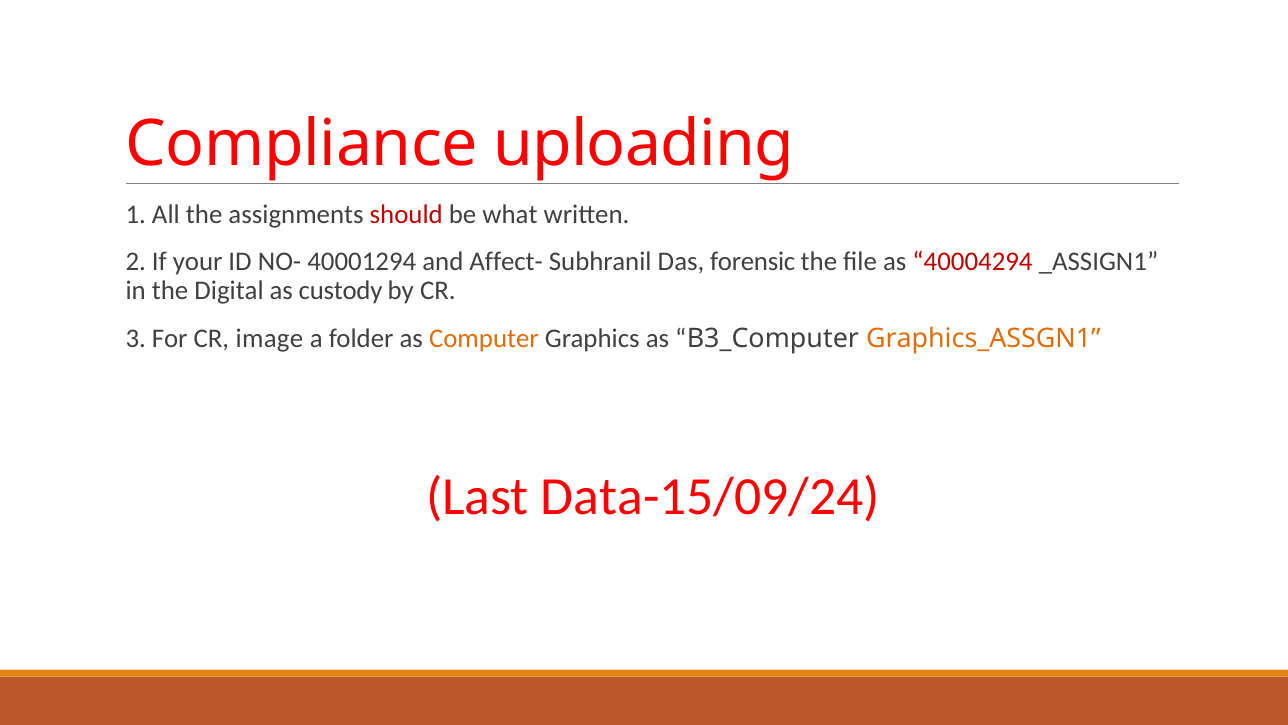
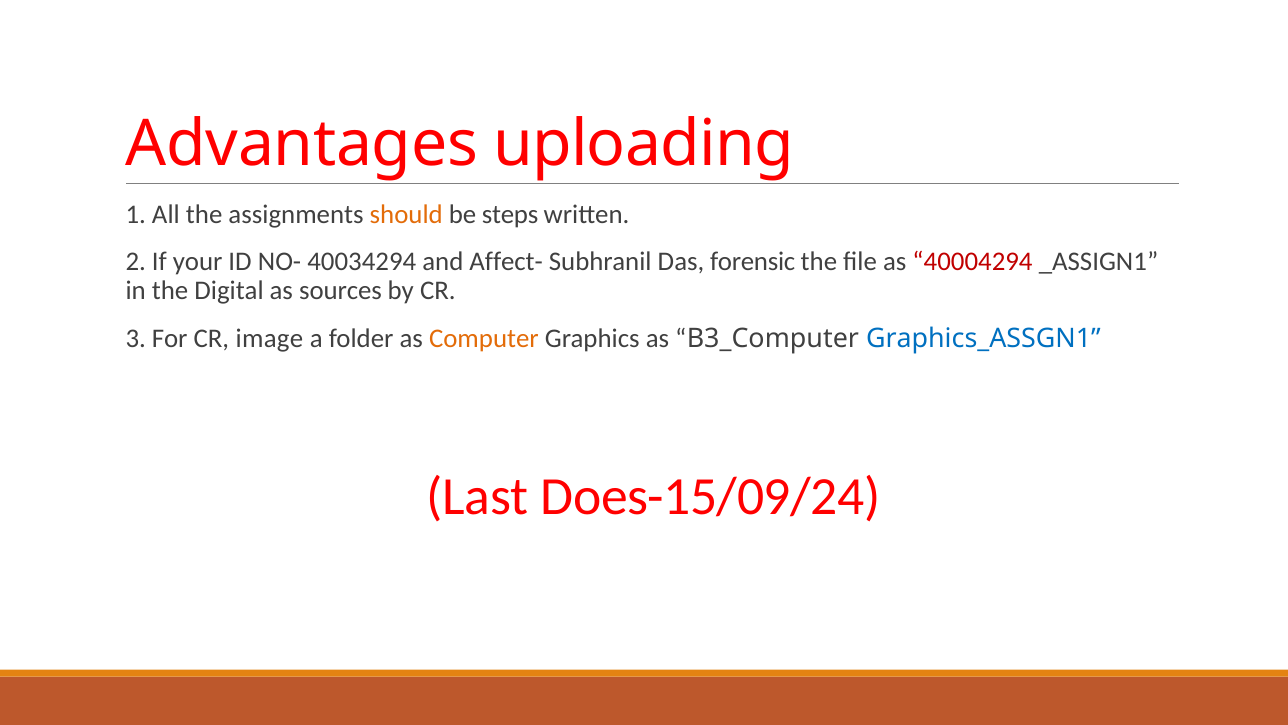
Compliance: Compliance -> Advantages (302, 144)
should colour: red -> orange (406, 214)
what: what -> steps (510, 214)
40001294: 40001294 -> 40034294 (362, 262)
custody: custody -> sources (340, 291)
Graphics_ASSGN1 colour: orange -> blue (983, 339)
Data-15/09/24: Data-15/09/24 -> Does-15/09/24 (711, 496)
